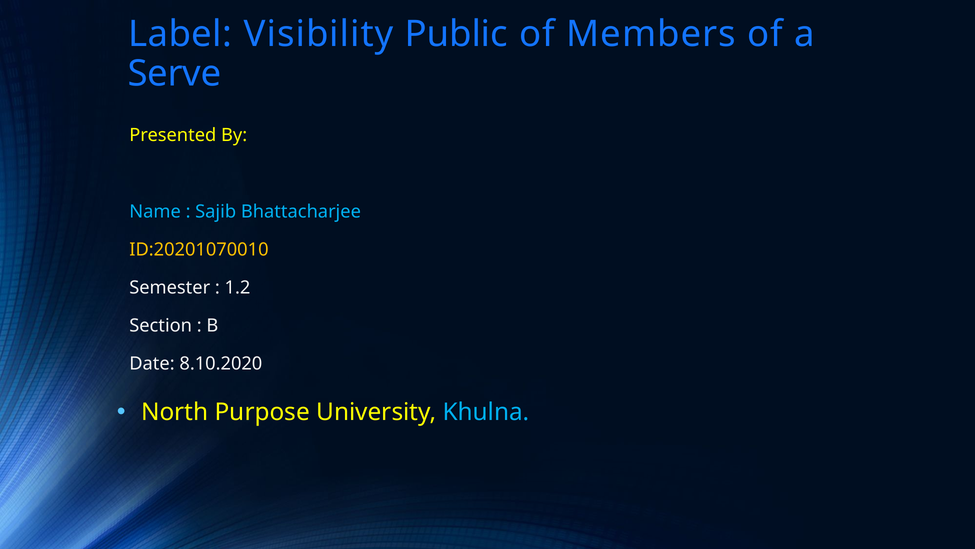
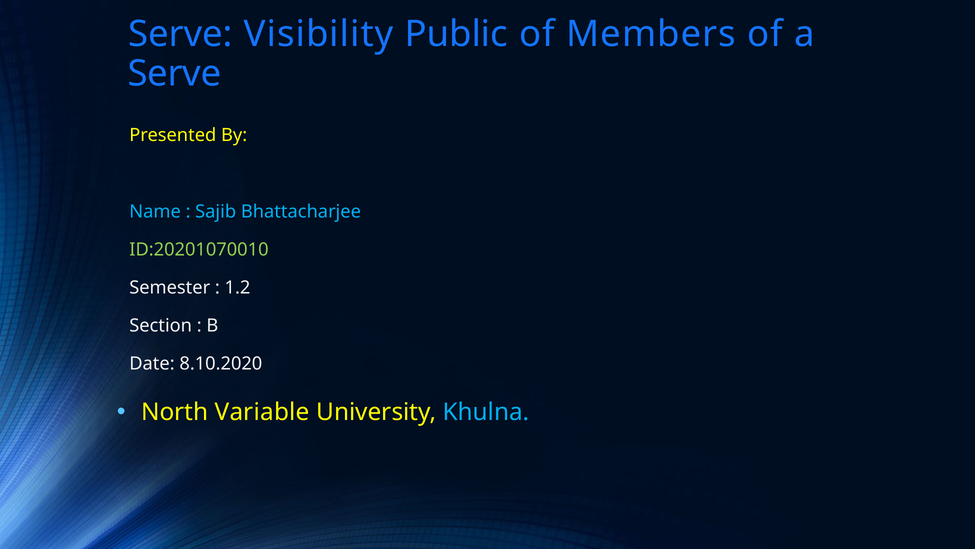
Label: Label -> Serve (180, 34)
ID:20201070010 colour: yellow -> light green (199, 249)
Purpose: Purpose -> Variable (262, 412)
